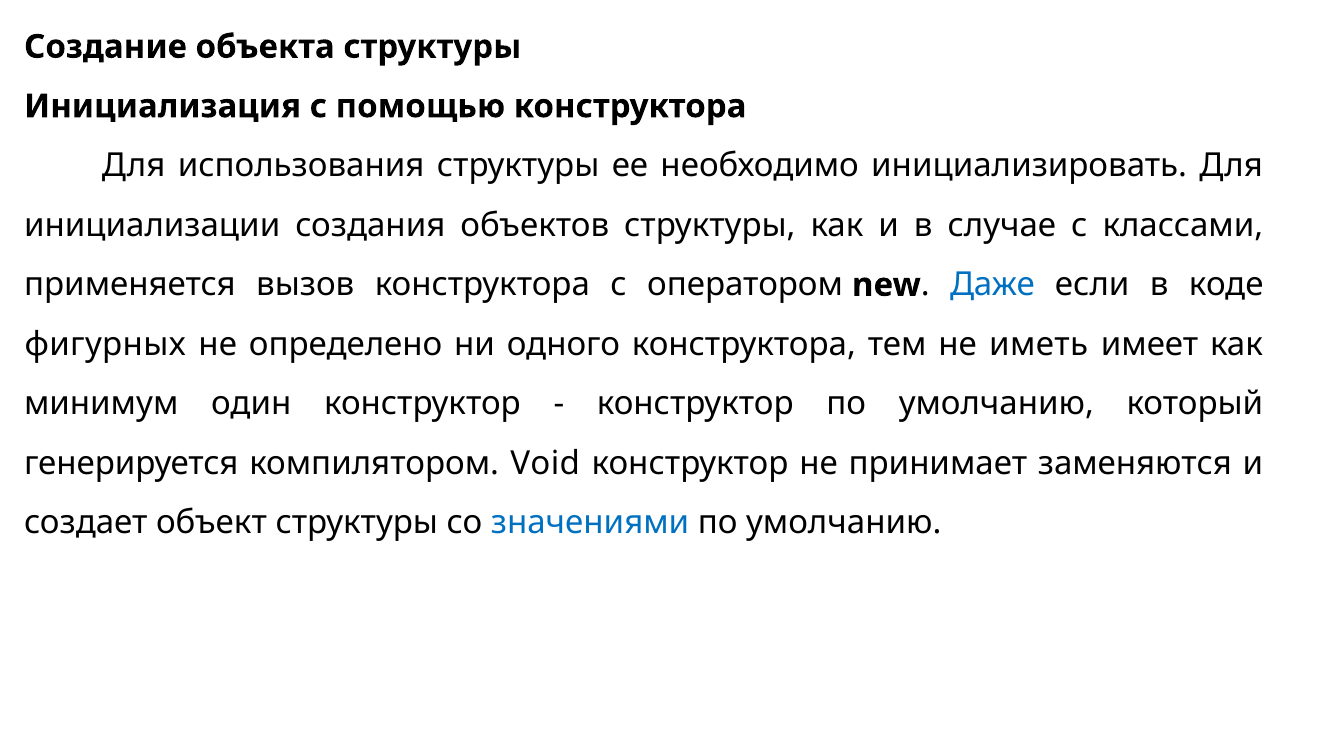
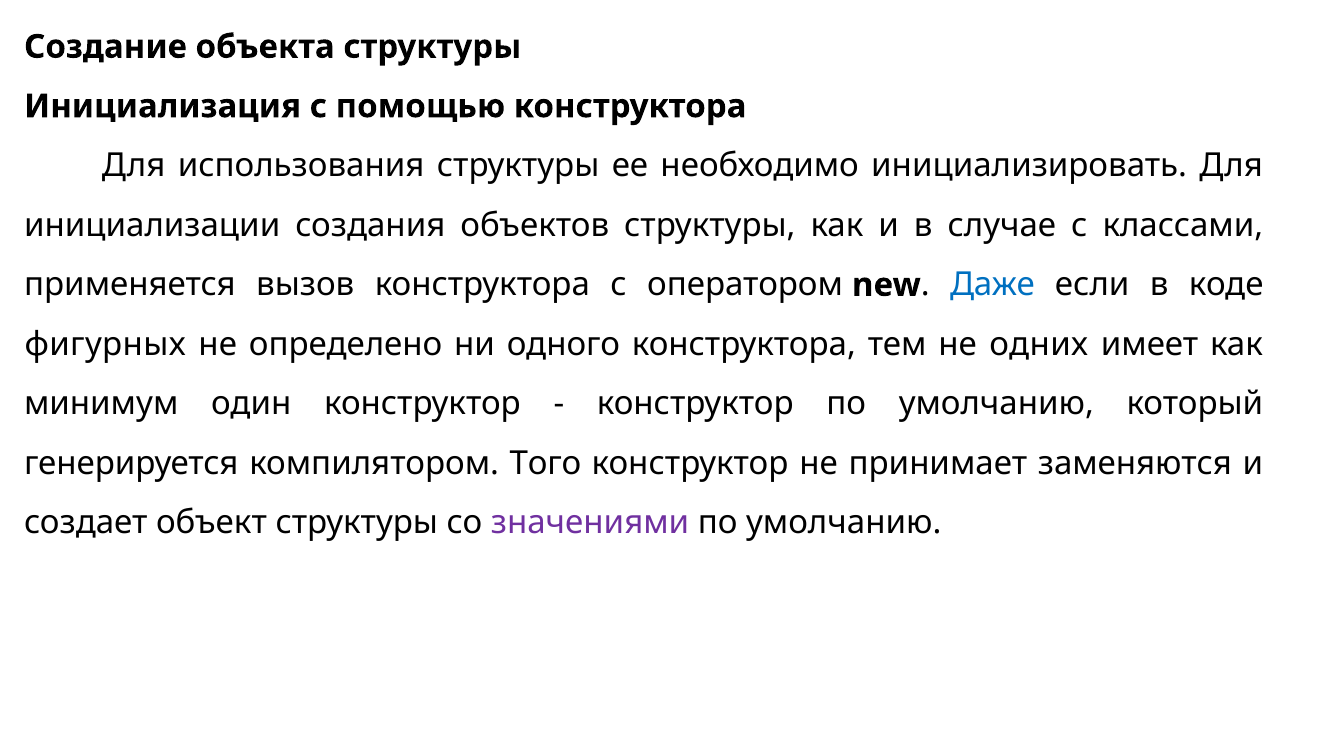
иметь: иметь -> одних (1039, 345)
Void: Void -> Того (545, 464)
значениями colour: blue -> purple (590, 523)
